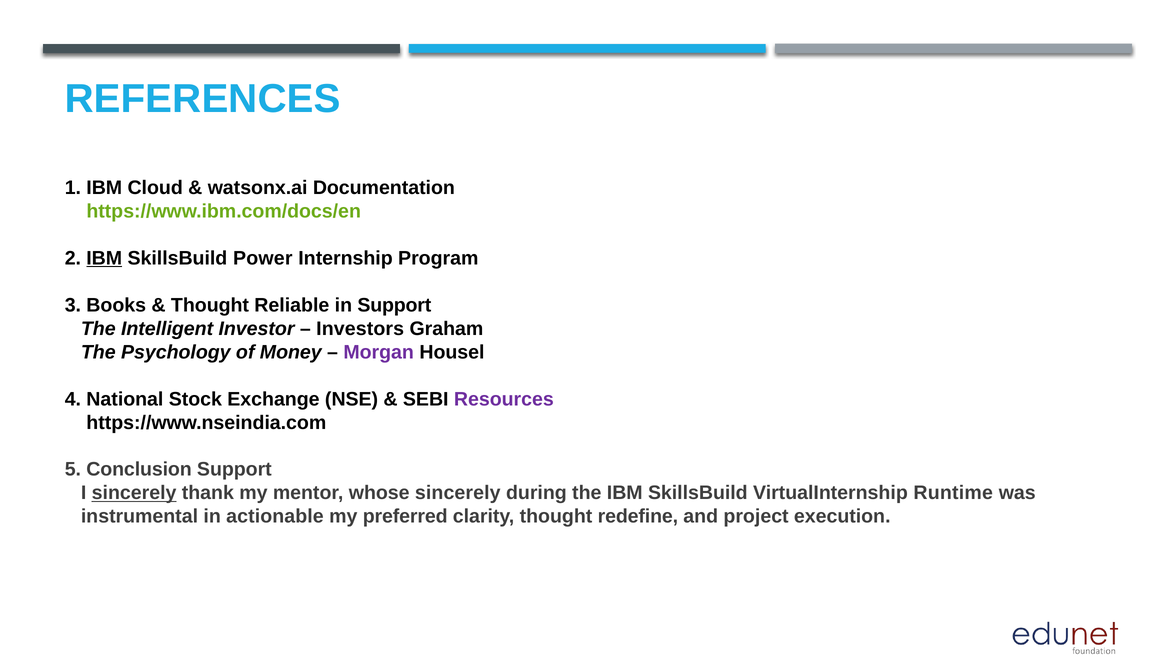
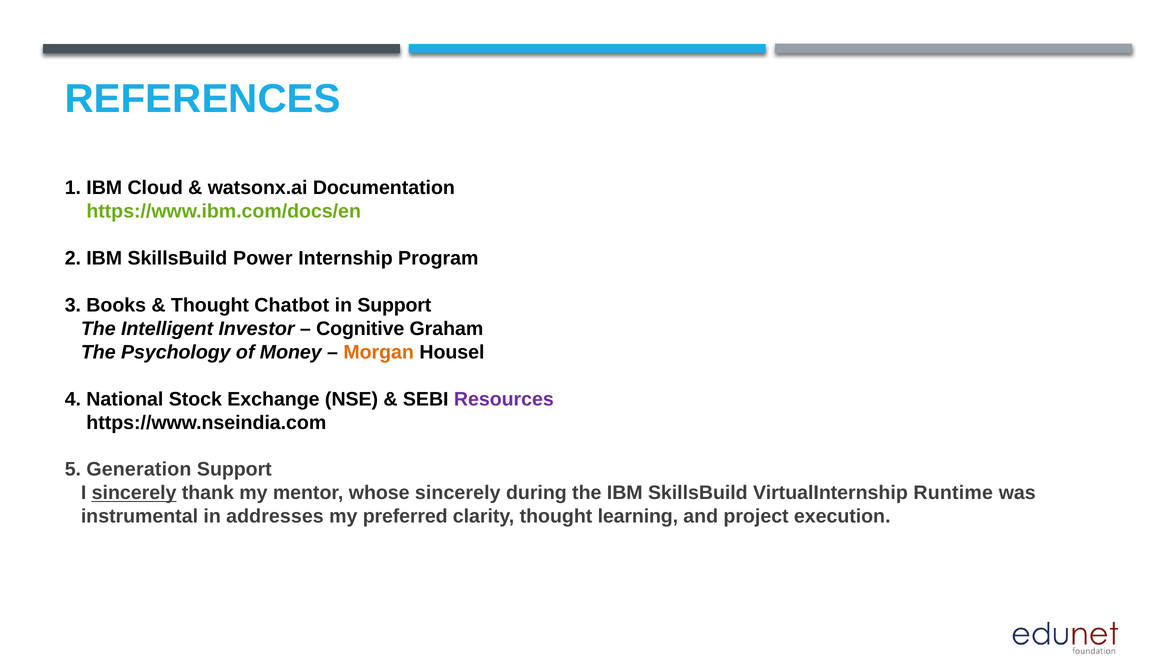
IBM underline: present -> none (104, 258)
Reliable: Reliable -> Chatbot (292, 305)
Investors: Investors -> Cognitive (360, 329)
Morgan colour: purple -> orange (379, 352)
Conclusion: Conclusion -> Generation (139, 469)
actionable: actionable -> addresses (275, 516)
redefine: redefine -> learning (638, 516)
